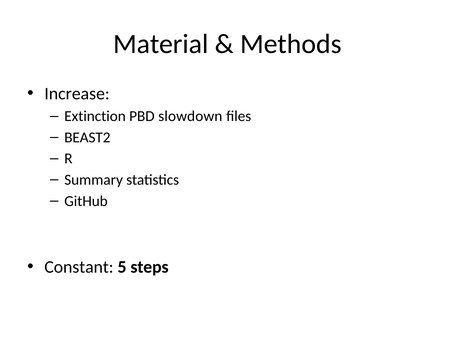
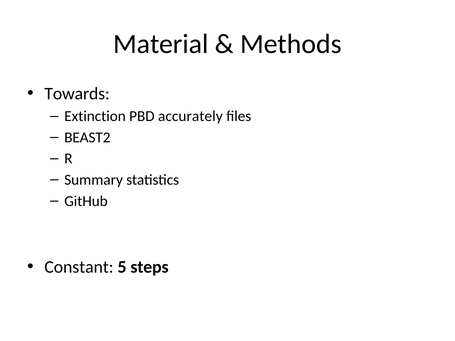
Increase: Increase -> Towards (77, 94)
slowdown: slowdown -> accurately (190, 116)
